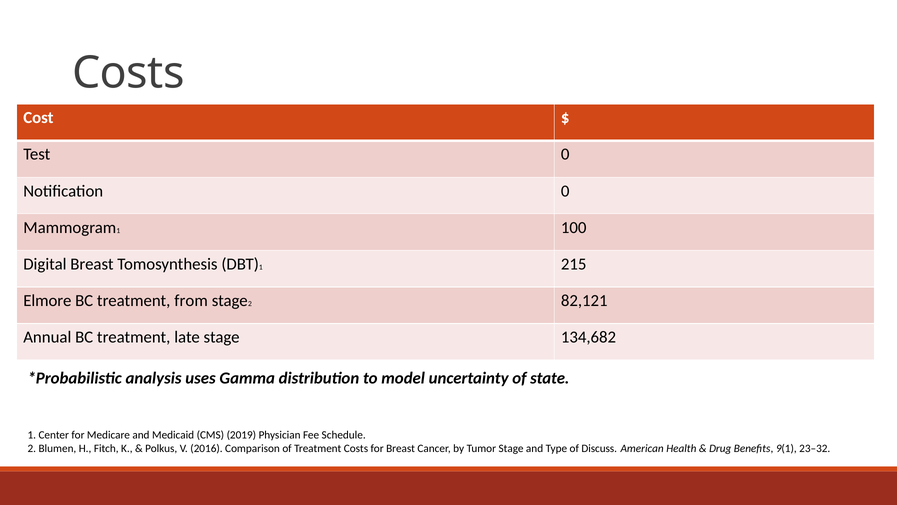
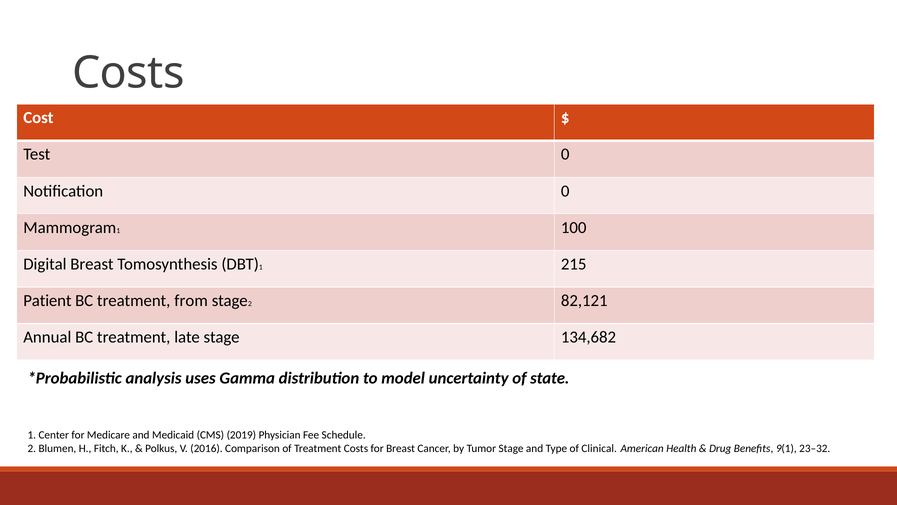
Elmore: Elmore -> Patient (47, 300)
Discuss: Discuss -> Clinical (599, 448)
